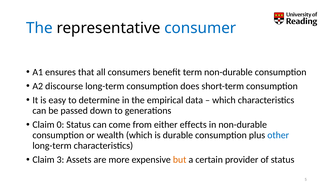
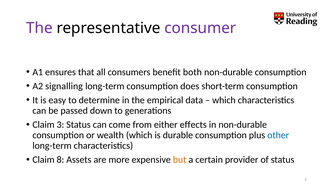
The colour: blue -> purple (39, 28)
consumer colour: blue -> purple (200, 28)
term: term -> both (192, 72)
discourse: discourse -> signalling (64, 86)
0: 0 -> 3 (60, 124)
3: 3 -> 8 (60, 159)
